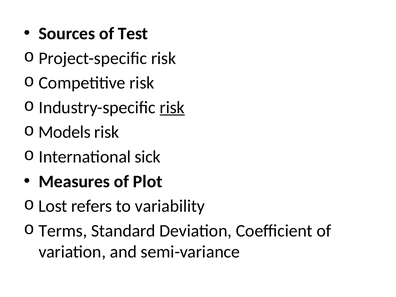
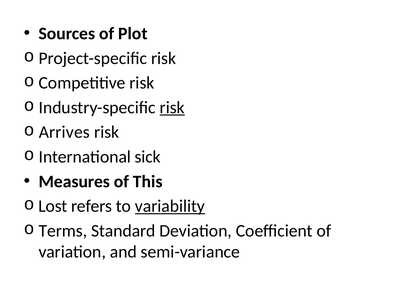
Test: Test -> Plot (133, 34)
Models: Models -> Arrives (64, 132)
Plot: Plot -> This (148, 181)
variability underline: none -> present (170, 206)
